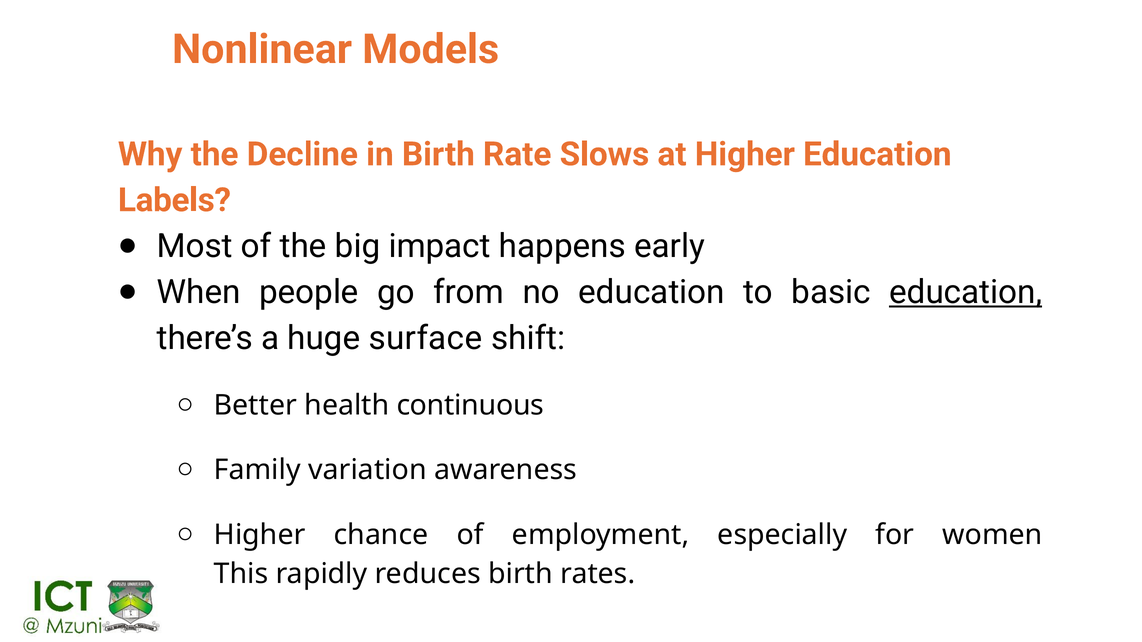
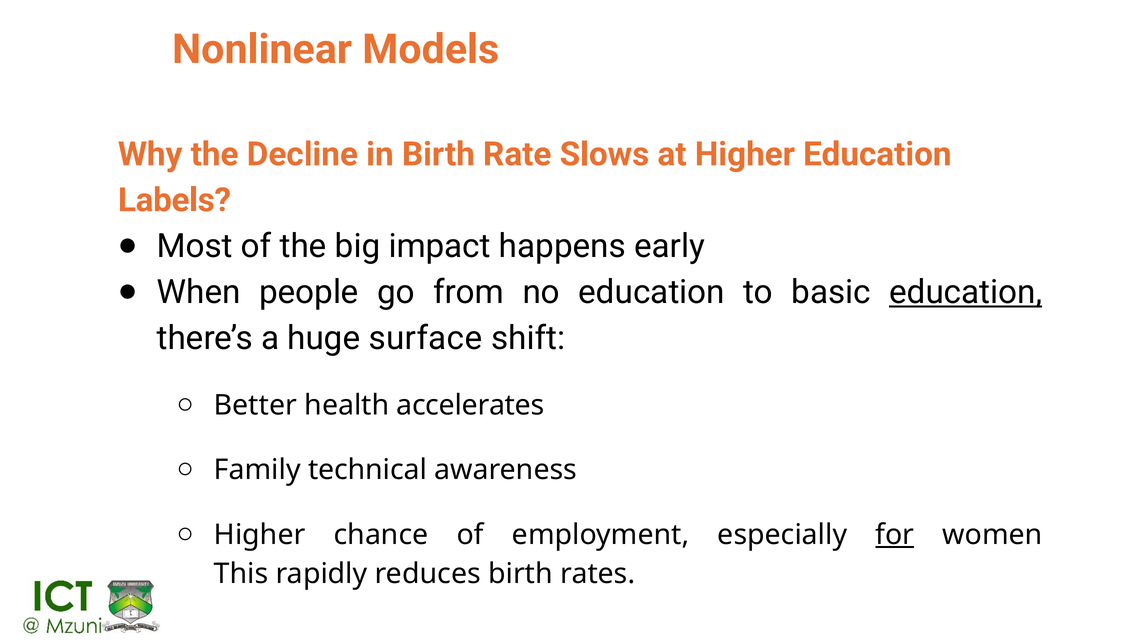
continuous: continuous -> accelerates (470, 406)
variation: variation -> technical (367, 470)
for underline: none -> present (895, 535)
